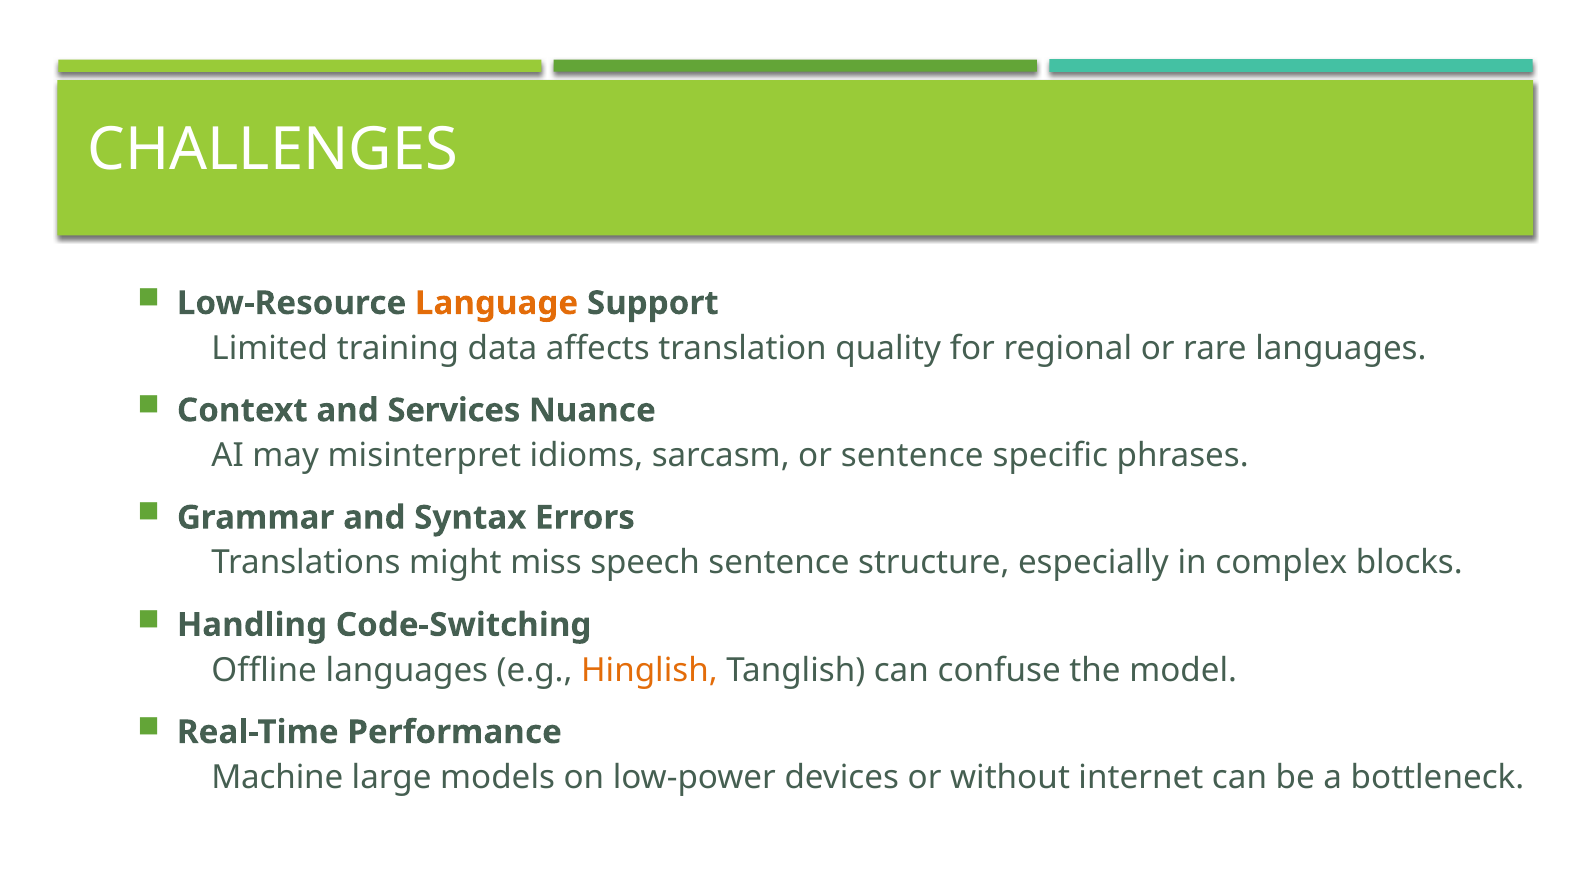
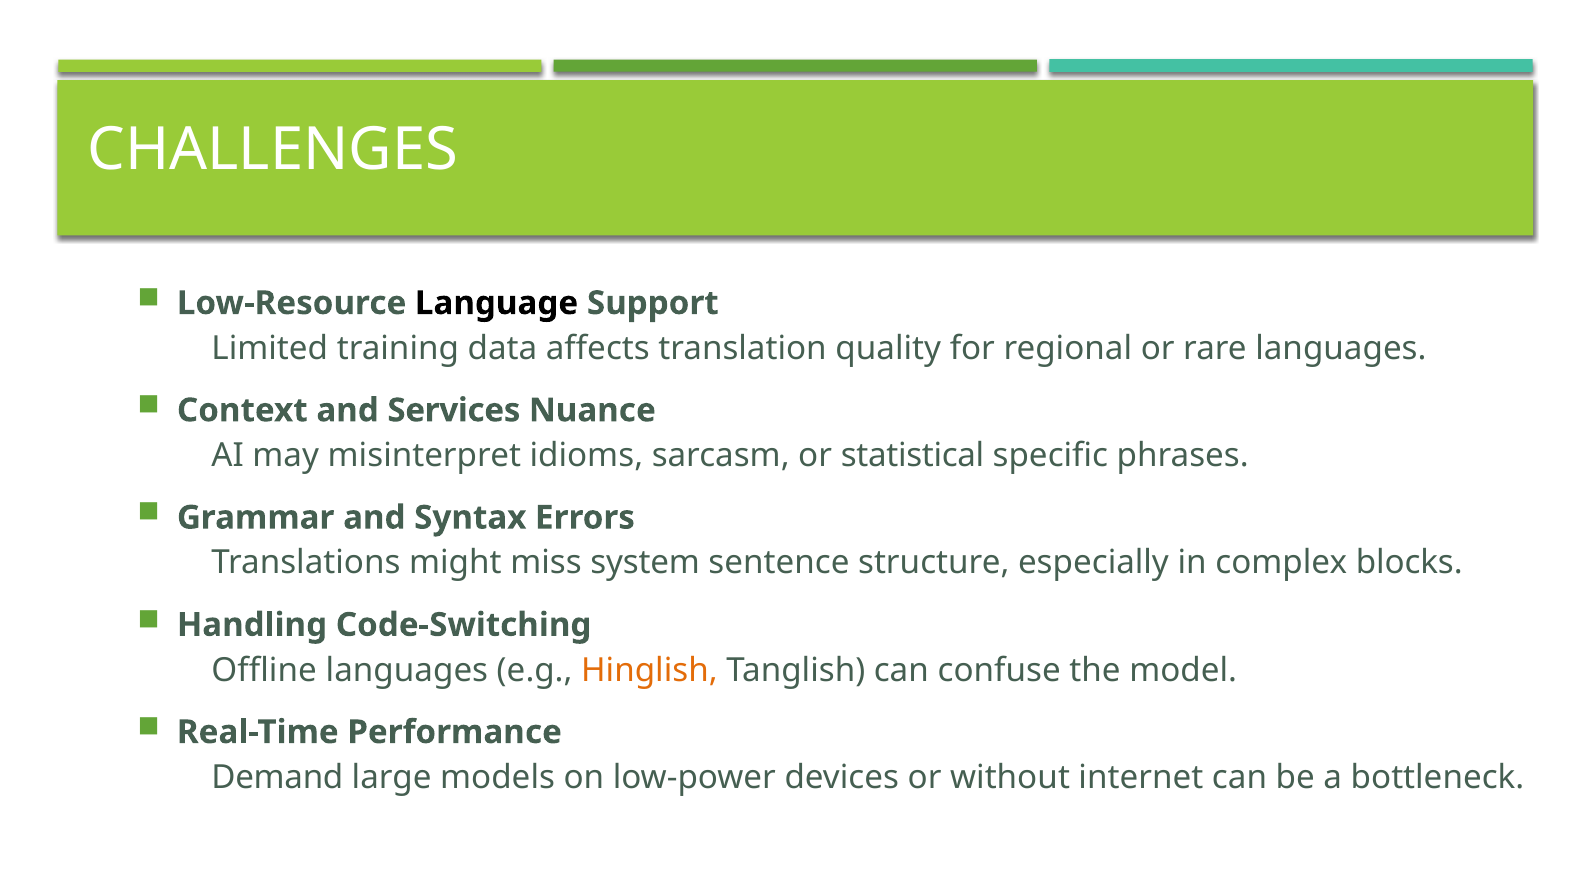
Language colour: orange -> black (497, 303)
or sentence: sentence -> statistical (913, 456)
speech: speech -> system (645, 563)
Machine: Machine -> Demand (277, 777)
